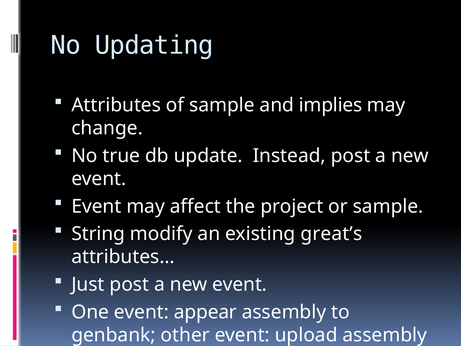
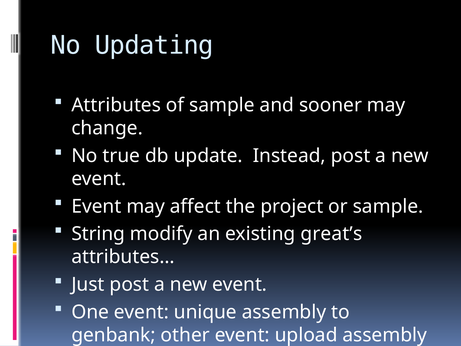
implies: implies -> sooner (330, 105)
appear: appear -> unique (205, 312)
